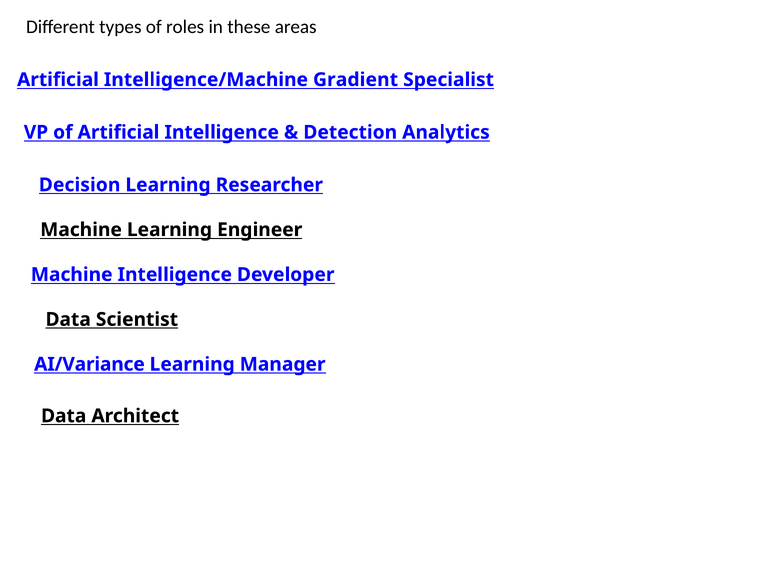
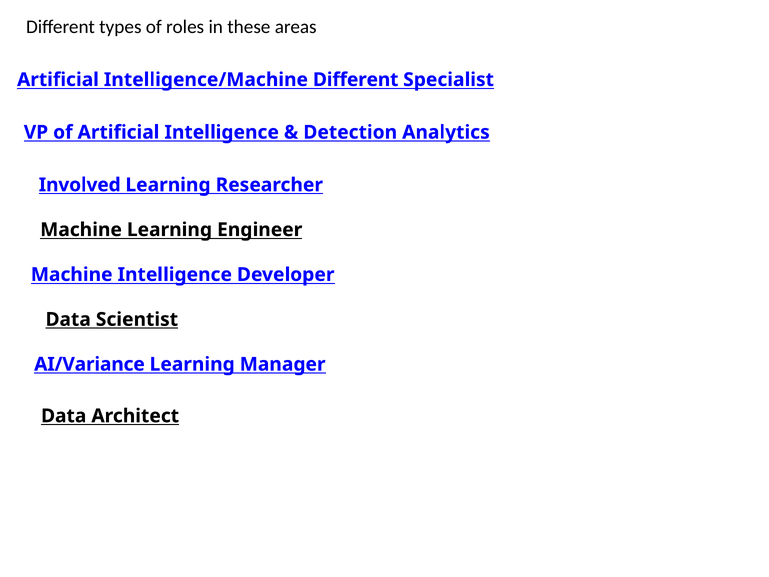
Intelligence/Machine Gradient: Gradient -> Different (356, 80)
Decision: Decision -> Involved (80, 185)
